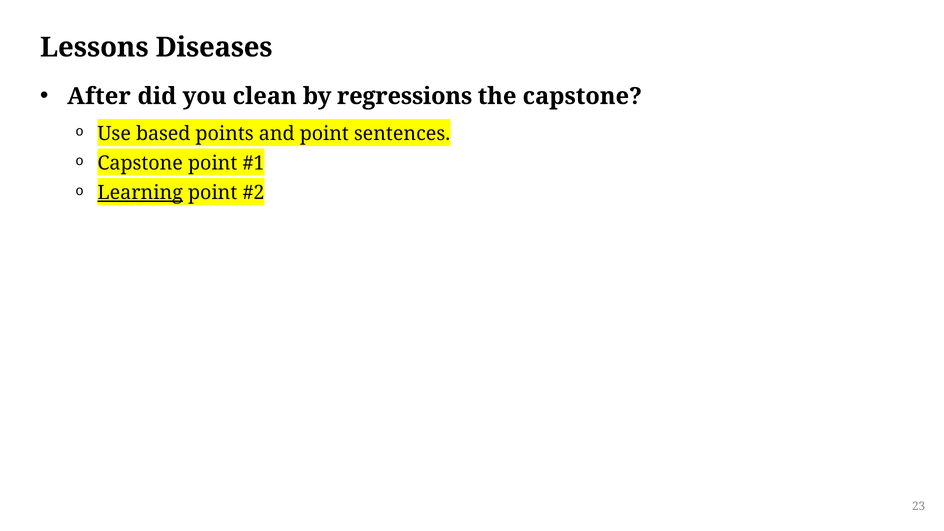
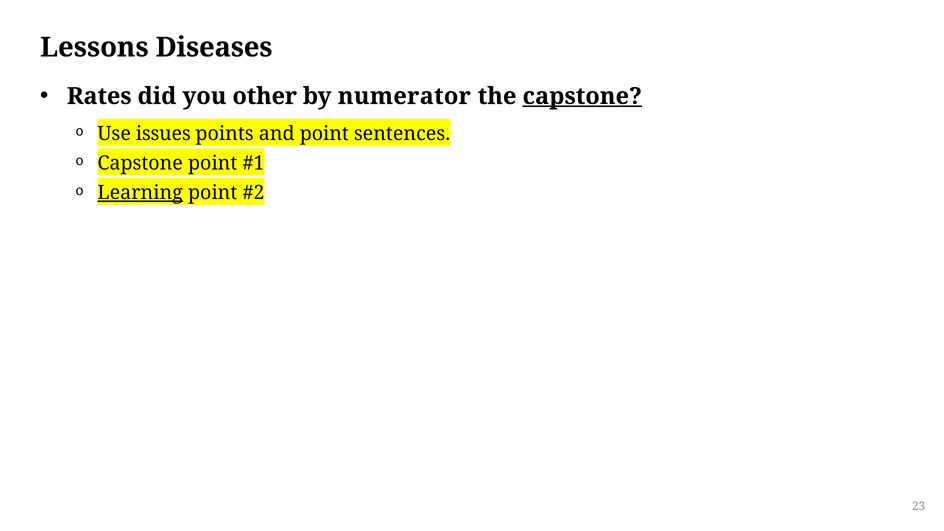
After: After -> Rates (99, 96)
clean: clean -> other (265, 96)
regressions: regressions -> numerator (404, 96)
capstone underline: none -> present (582, 96)
based: based -> issues (163, 134)
